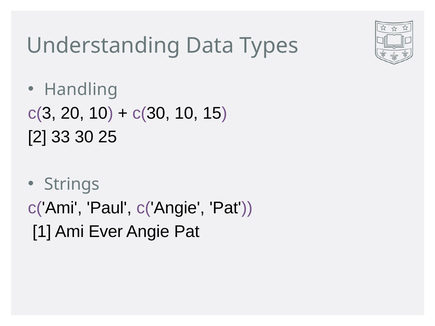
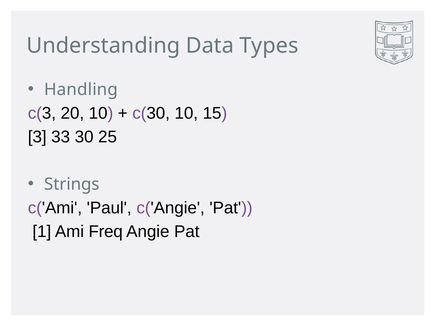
2: 2 -> 3 (37, 137)
Ever: Ever -> Freq (106, 232)
